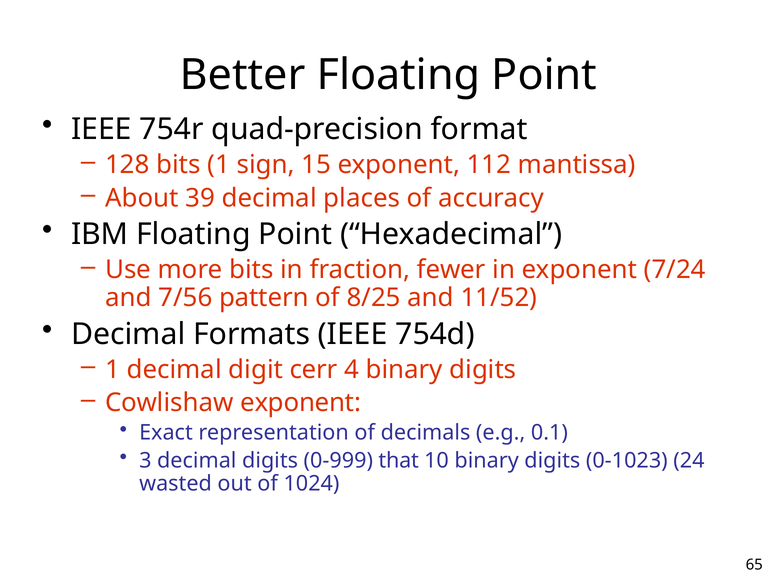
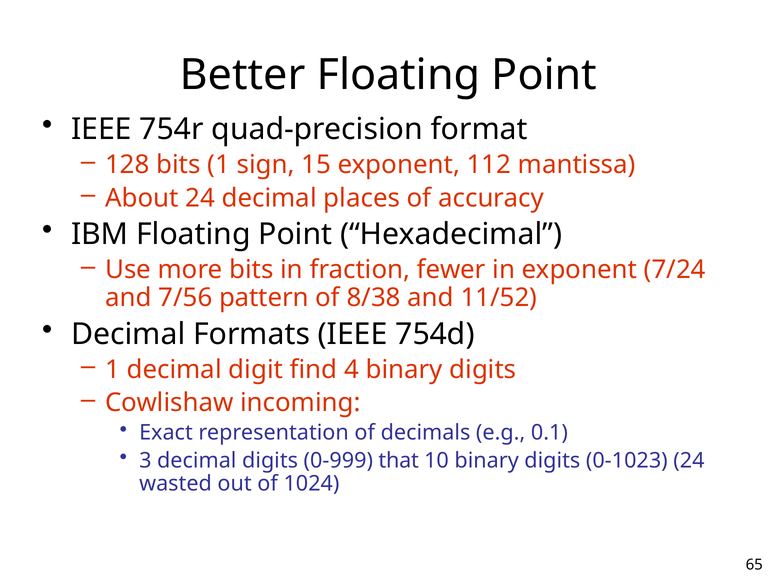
About 39: 39 -> 24 (200, 198)
8/25: 8/25 -> 8/38 (374, 298)
cerr: cerr -> find (314, 370)
Cowlishaw exponent: exponent -> incoming (300, 403)
